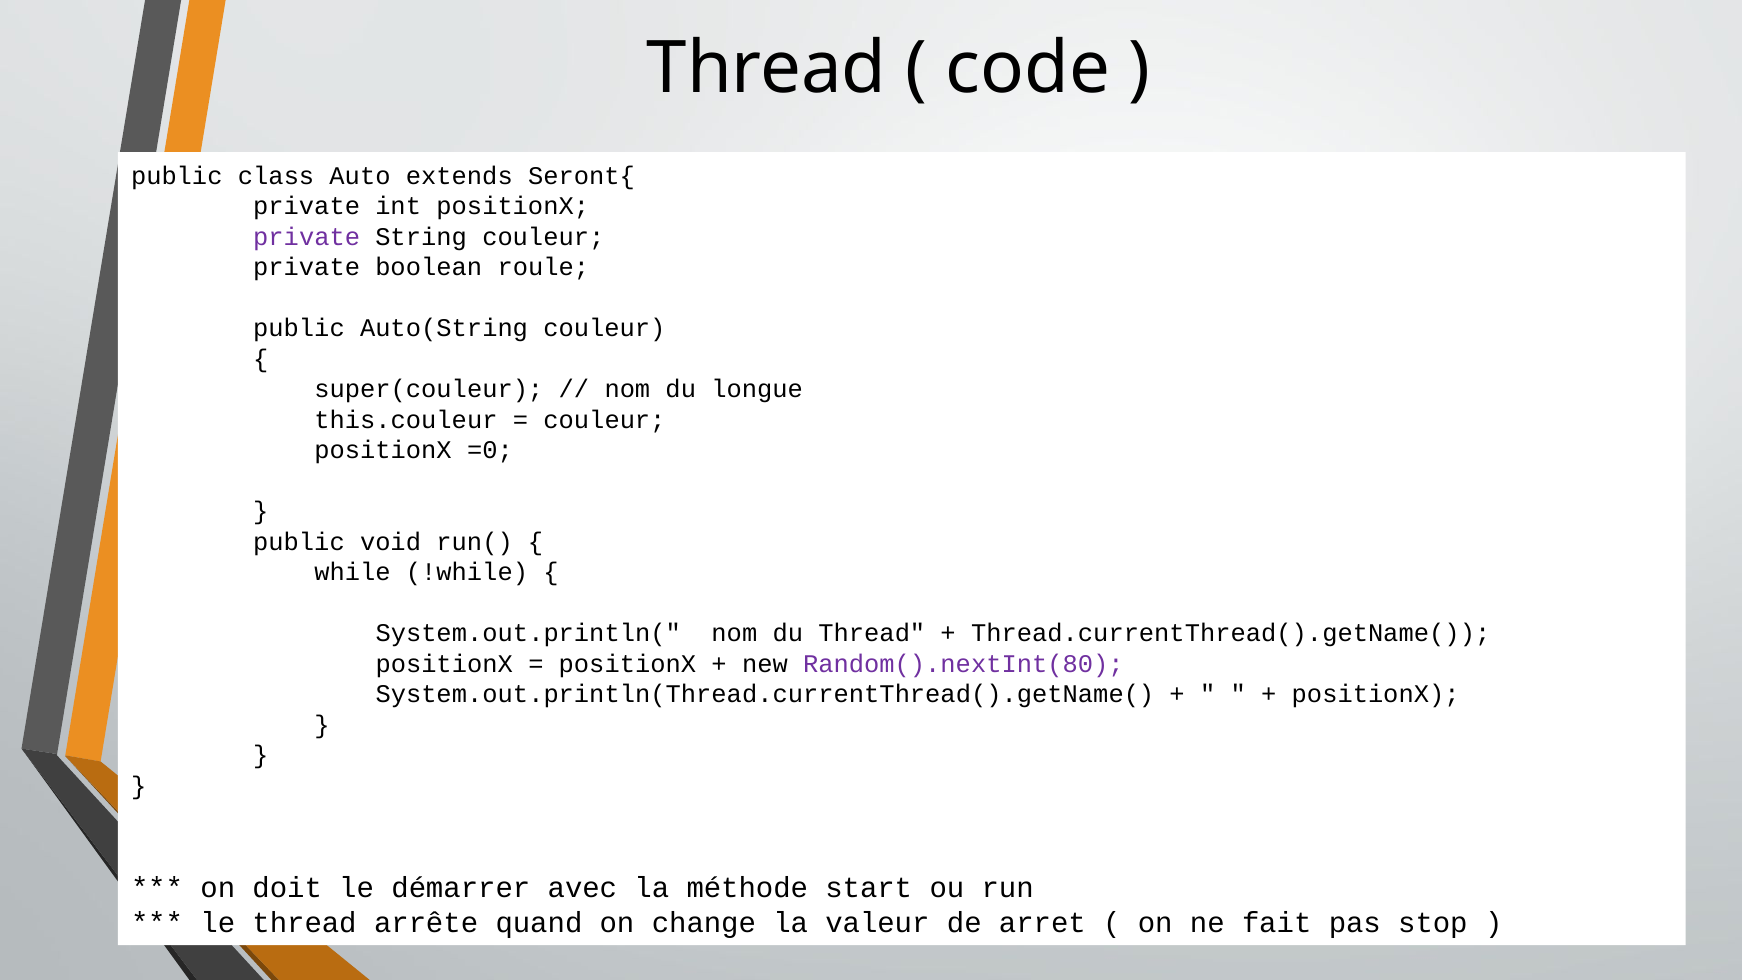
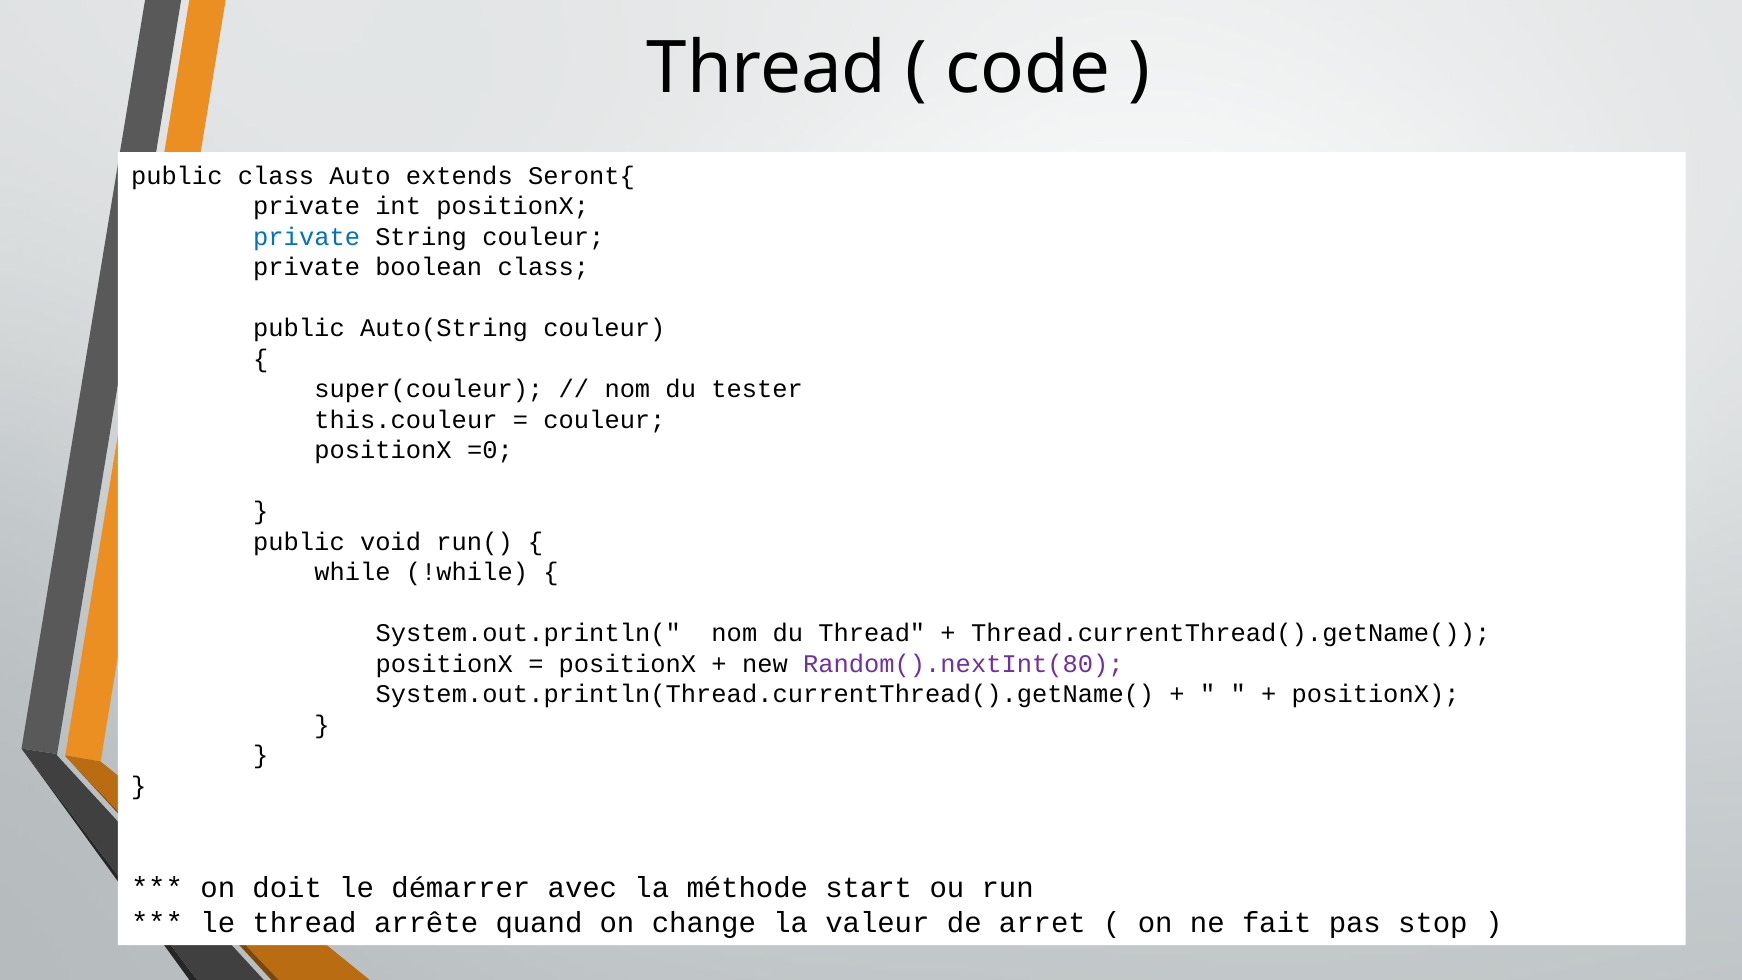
private colour: purple -> blue (307, 237)
boolean roule: roule -> class (543, 267)
longue: longue -> tester (757, 389)
